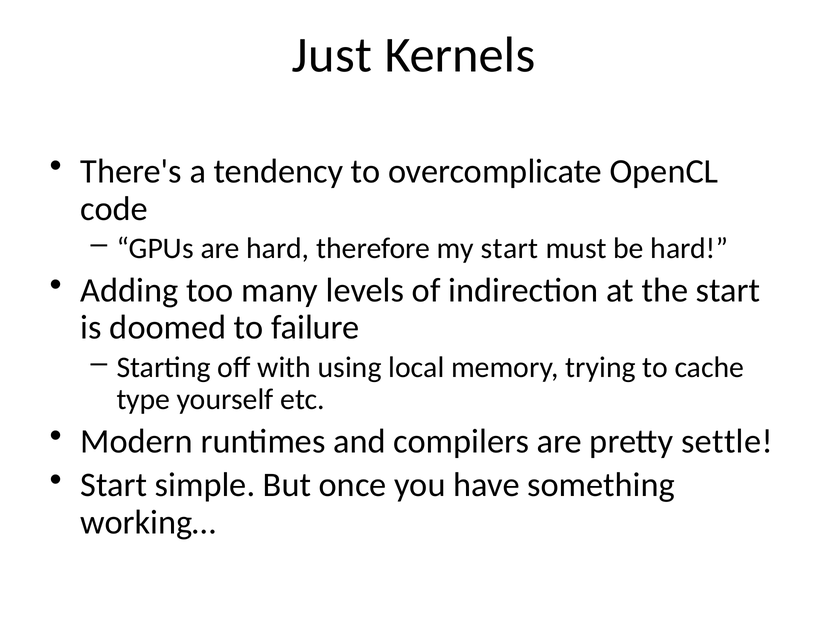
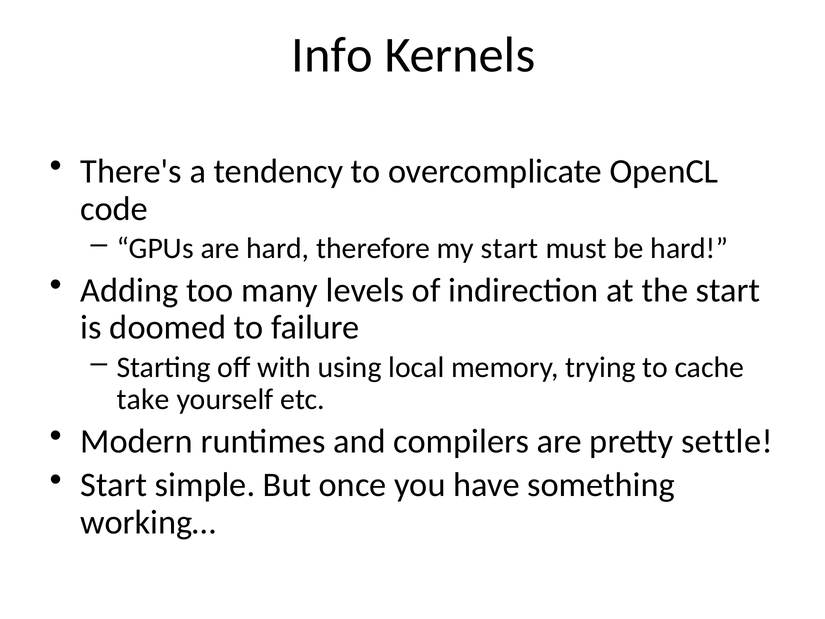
Just: Just -> Info (332, 55)
type: type -> take (143, 399)
